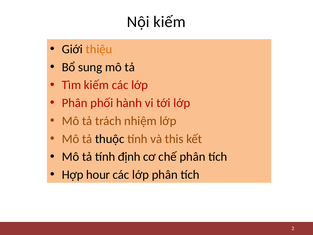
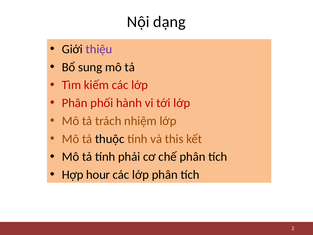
Nội kiếm: kiếm -> dạng (169, 22)
thiệu colour: orange -> purple (99, 49)
định: định -> phải (129, 157)
